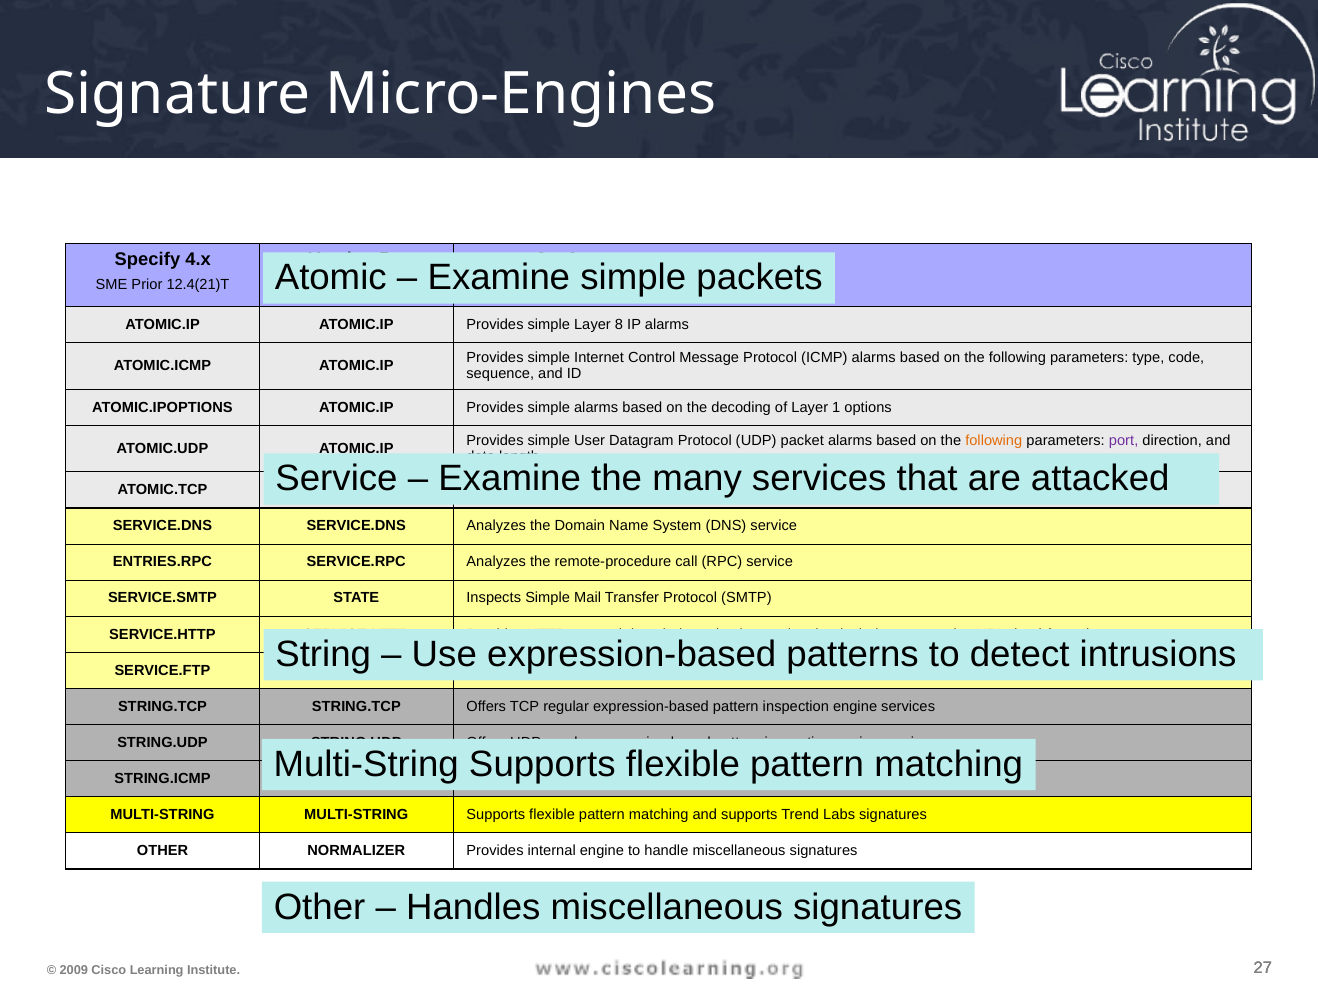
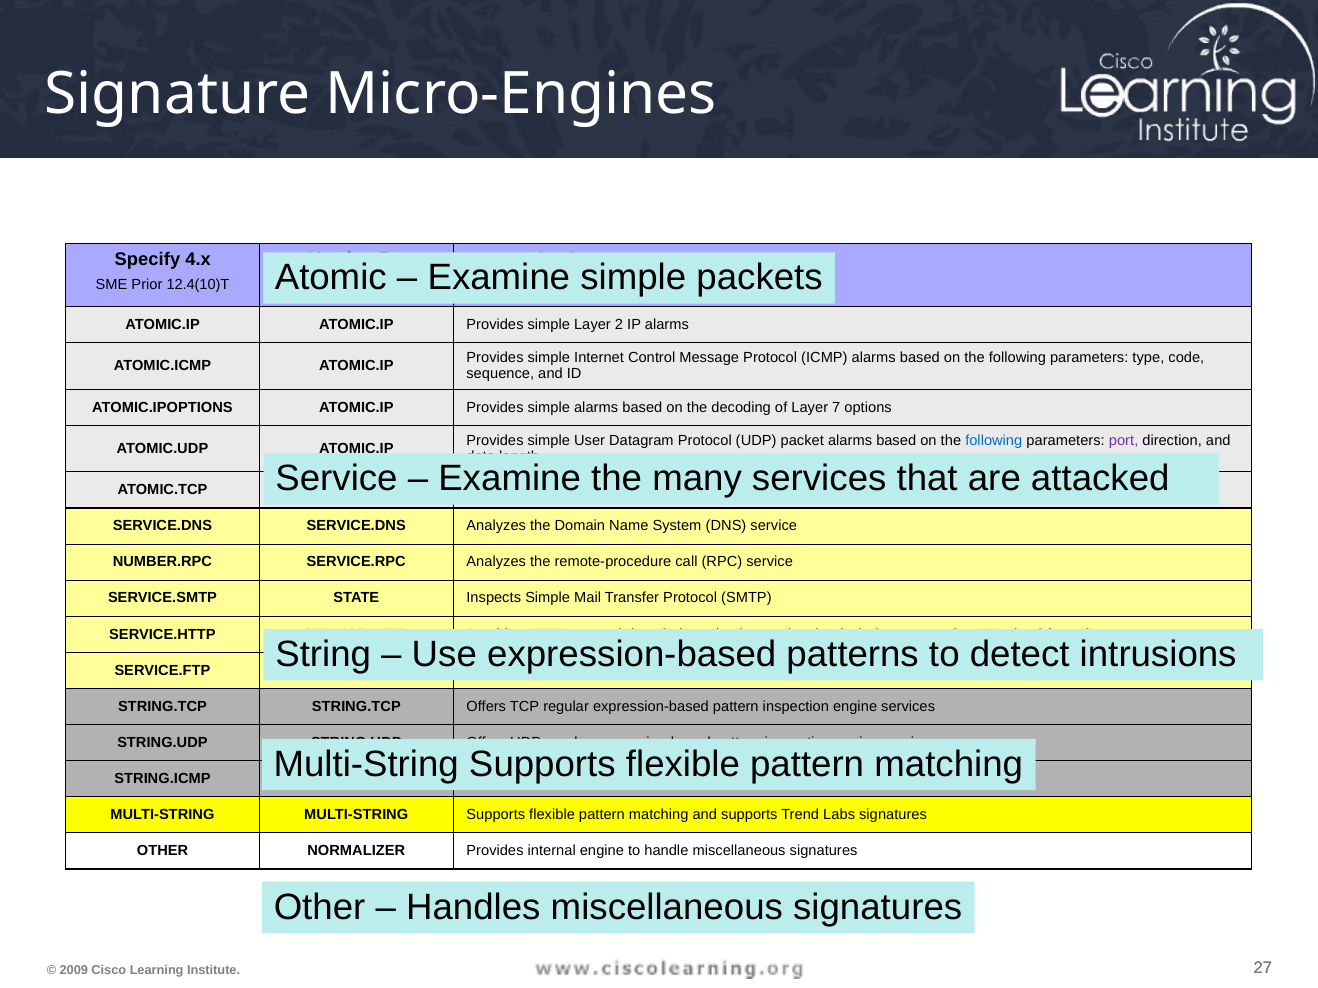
12.4(21)T: 12.4(21)T -> 12.4(10)T (198, 285)
8: 8 -> 2 (619, 325)
1: 1 -> 7 (836, 407)
following colour: orange -> blue (994, 441)
ENTRIES.RPC: ENTRIES.RPC -> NUMBER.RPC (162, 562)
